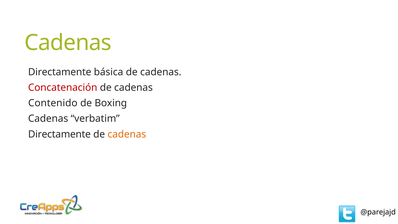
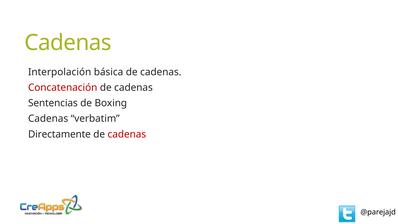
Directamente: Directamente -> Interpolación (60, 72)
Contenido: Contenido -> Sentencias (53, 103)
cadenas colour: orange -> red (127, 134)
